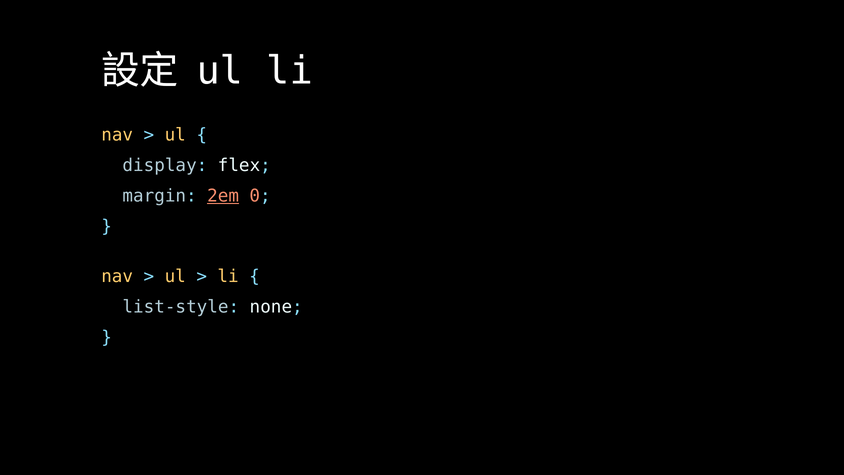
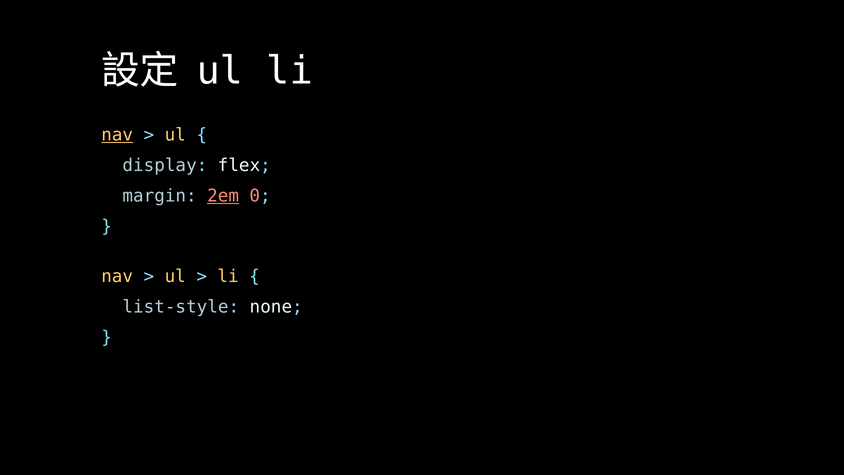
nav underline: none -> present (117, 135)
